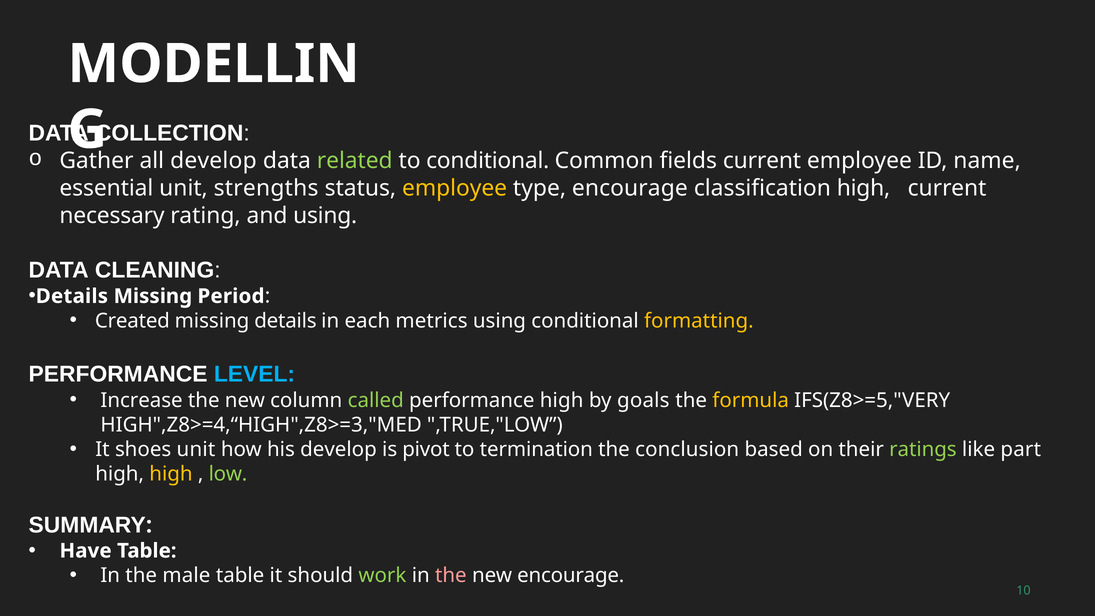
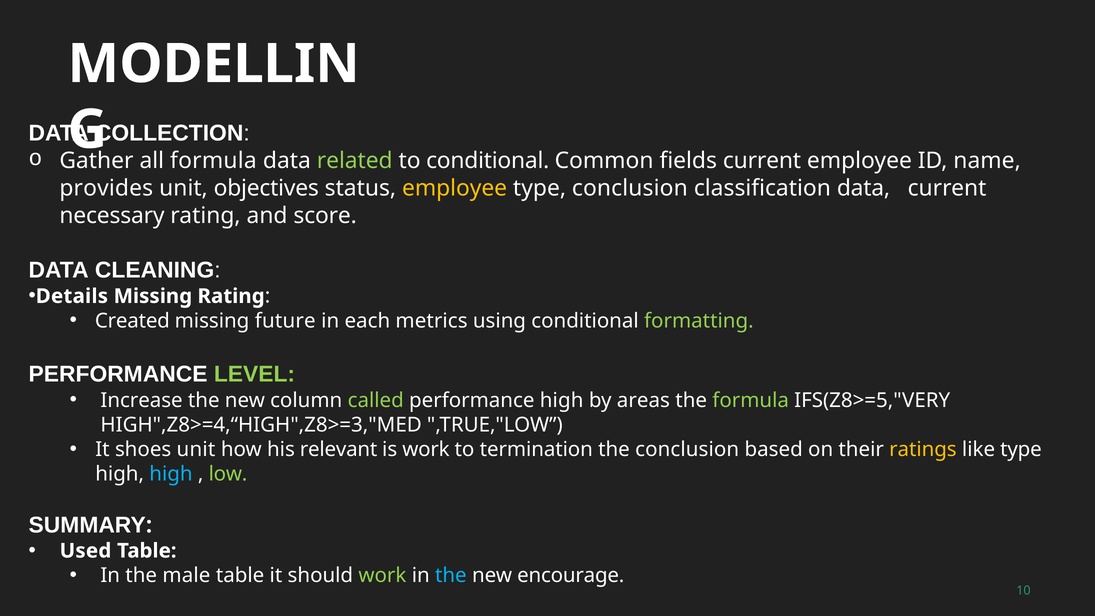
all develop: develop -> formula (213, 161)
essential: essential -> provides (106, 188)
strengths: strengths -> objectives (266, 188)
type encourage: encourage -> conclusion (630, 188)
classification high: high -> data (863, 188)
and using: using -> score (325, 216)
Missing Period: Period -> Rating (231, 296)
missing details: details -> future (285, 321)
formatting colour: yellow -> light green (699, 321)
LEVEL colour: light blue -> light green (255, 374)
goals: goals -> areas (643, 400)
formula colour: yellow -> light green (751, 400)
his develop: develop -> relevant (339, 449)
is pivot: pivot -> work (426, 449)
ratings colour: light green -> yellow (923, 449)
like part: part -> type (1021, 449)
high colour: yellow -> light blue (171, 474)
Have: Have -> Used (85, 551)
the colour: pink -> light blue (451, 575)
